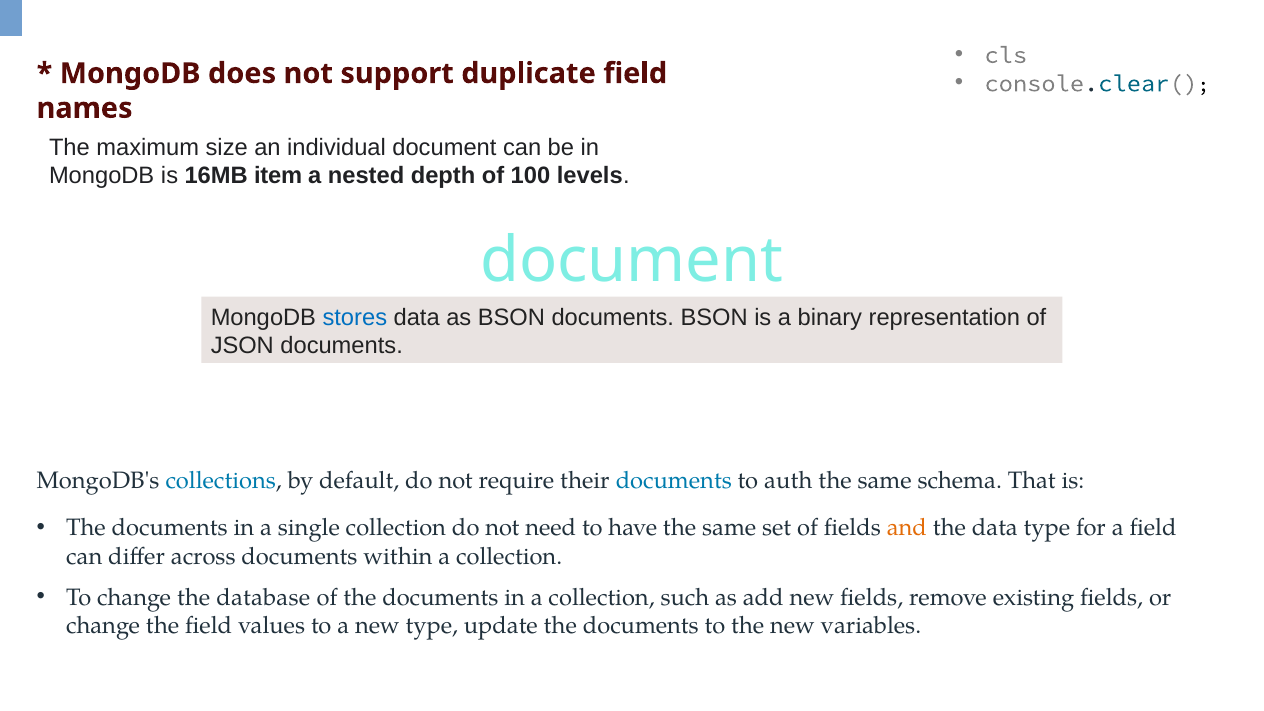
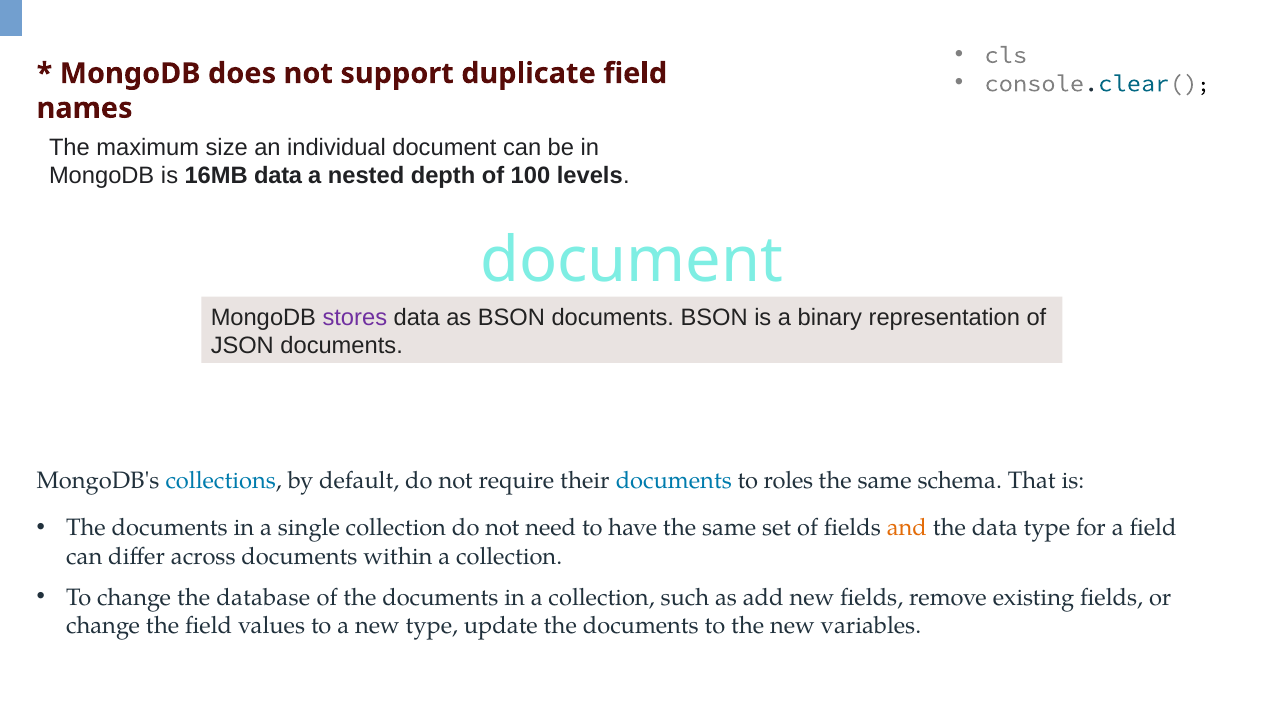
16MB item: item -> data (278, 176)
stores colour: blue -> purple (355, 317)
auth: auth -> roles (788, 481)
